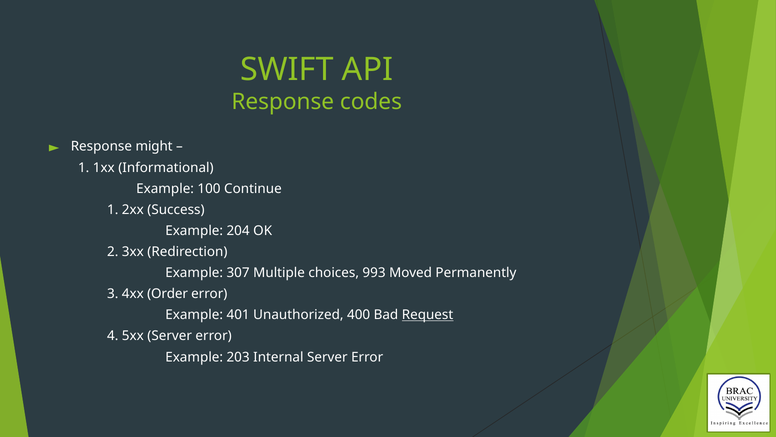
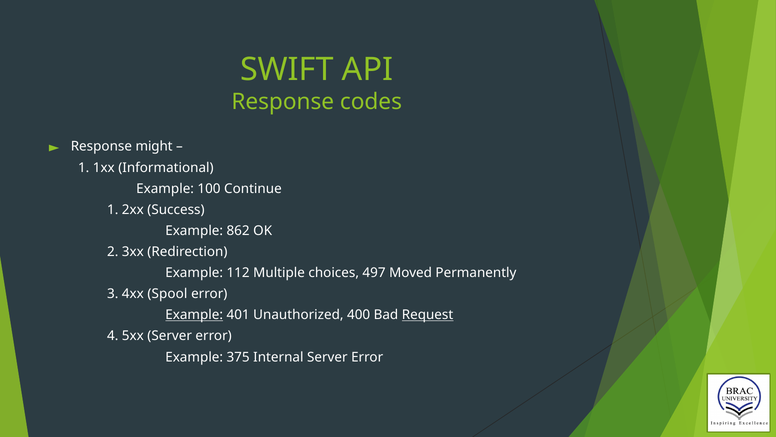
204: 204 -> 862 (238, 230)
307: 307 -> 112 (238, 273)
993: 993 -> 497 (374, 273)
Order: Order -> Spool (167, 294)
Example underline: none -> present (194, 315)
203: 203 -> 375 (238, 357)
